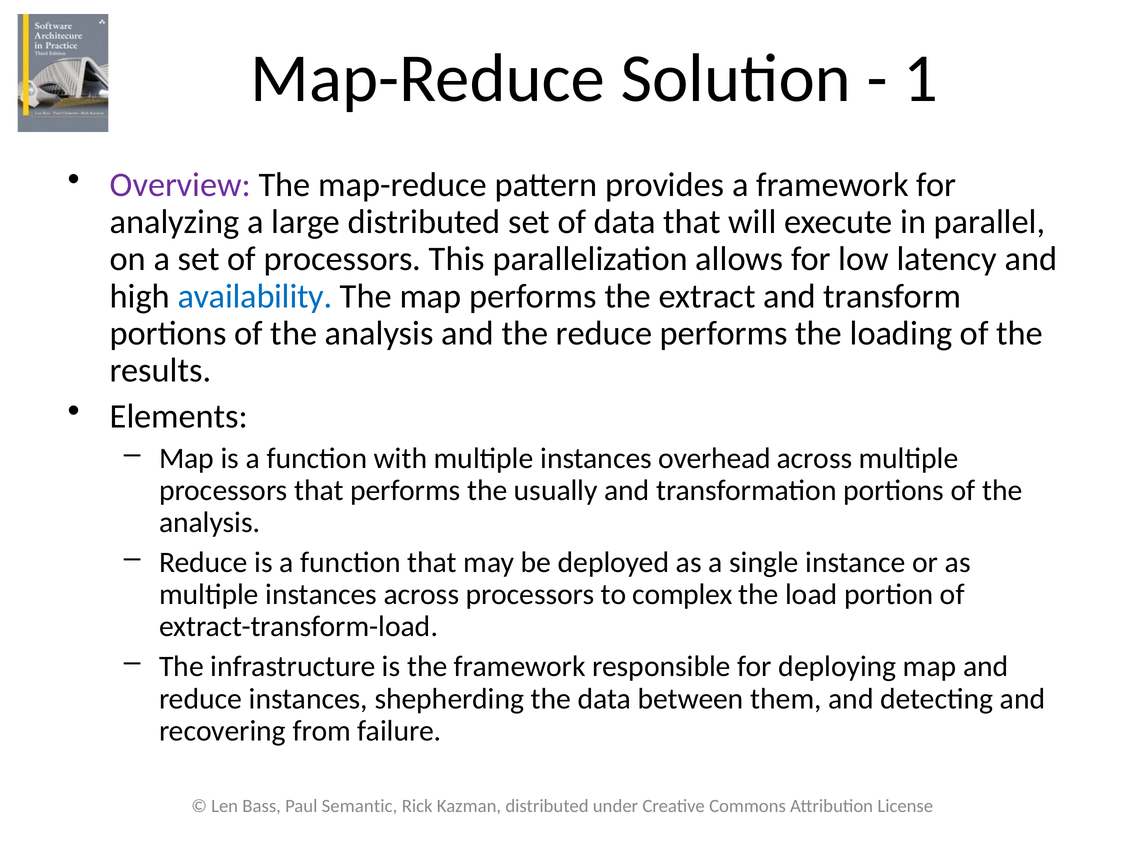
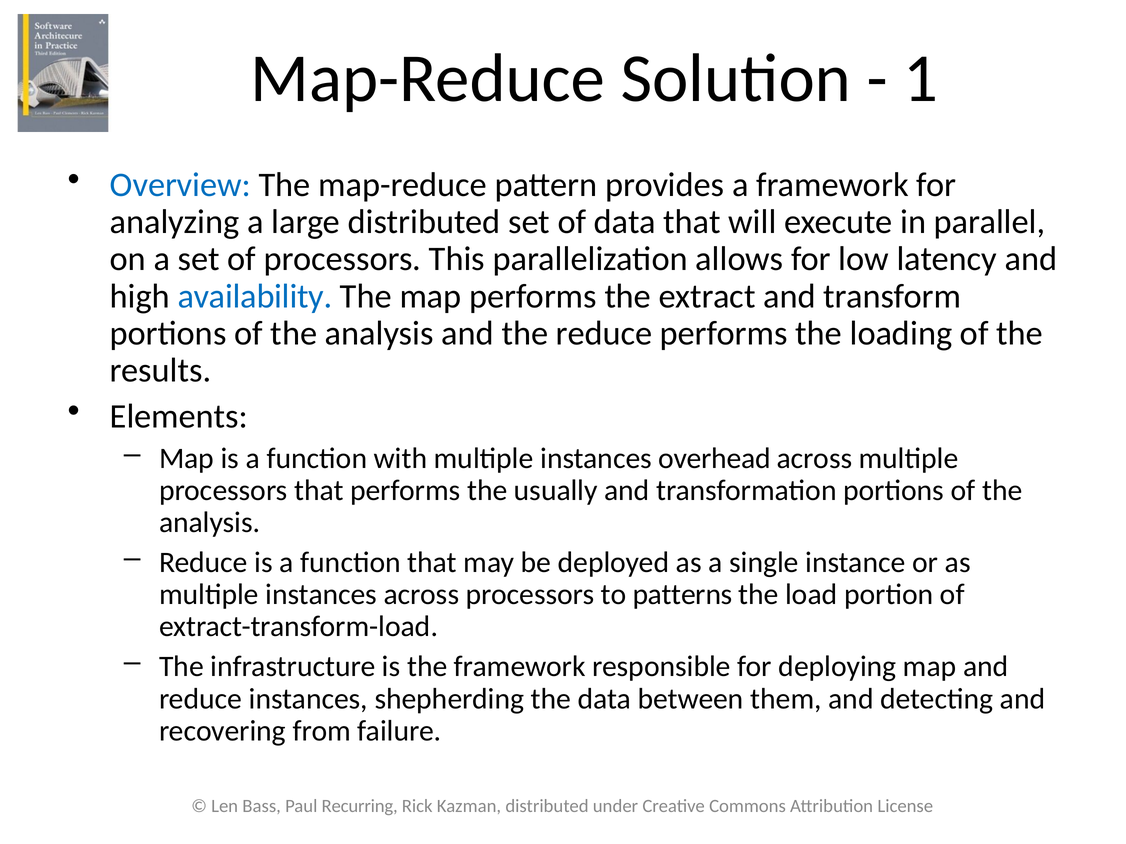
Overview colour: purple -> blue (180, 185)
complex: complex -> patterns (682, 595)
Semantic: Semantic -> Recurring (360, 806)
